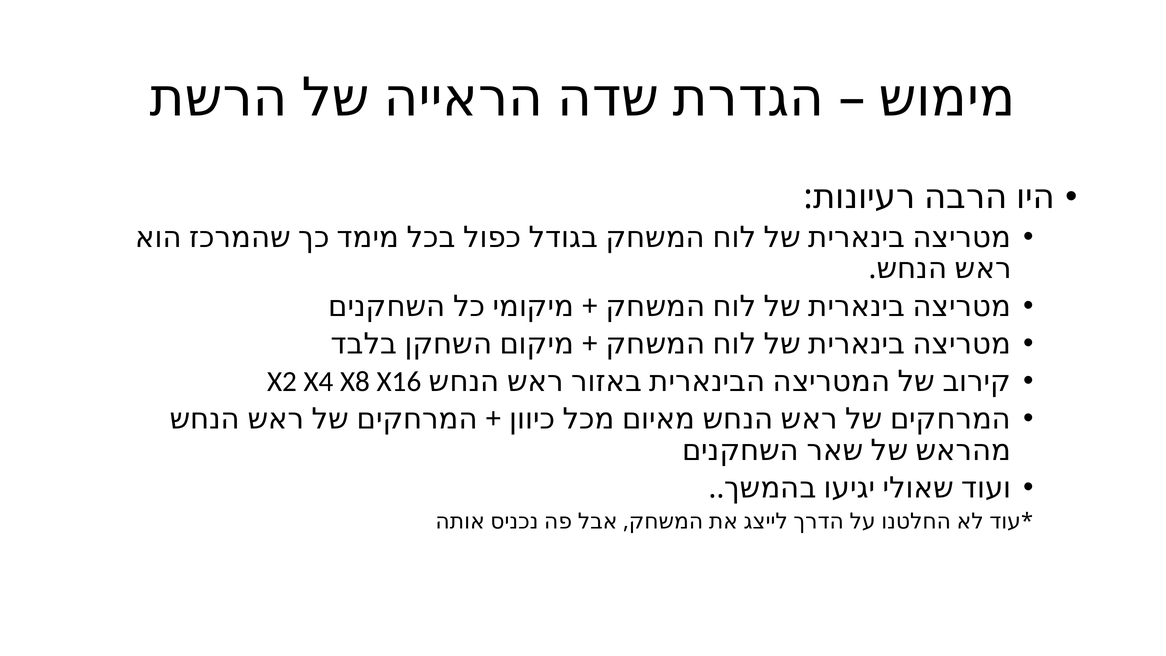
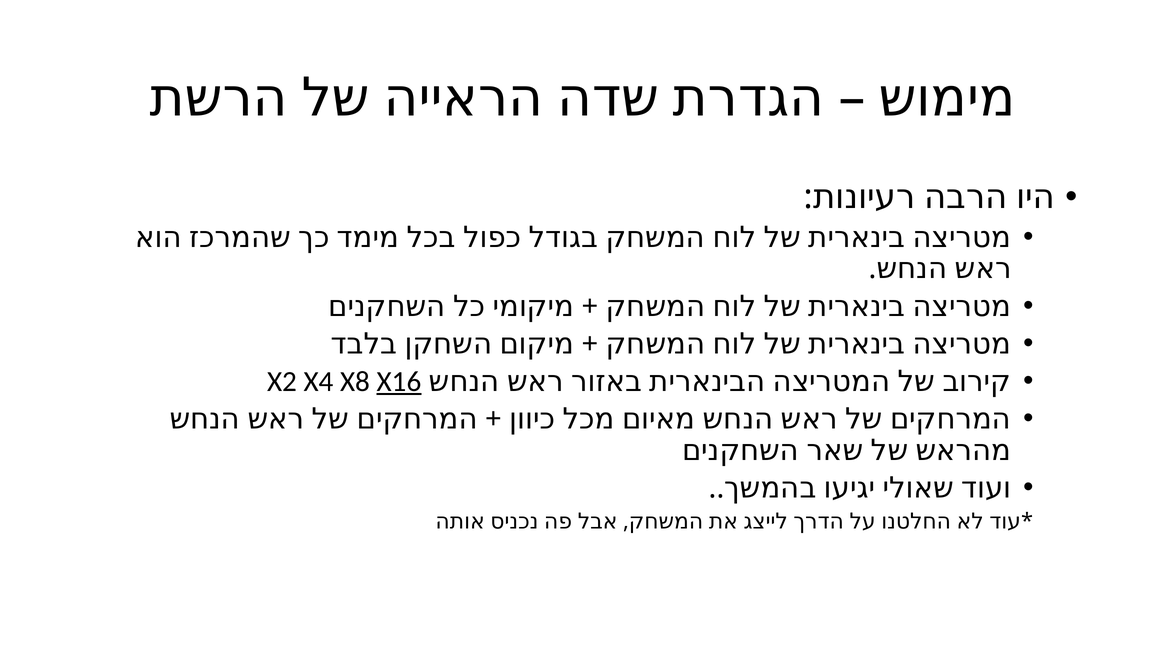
X16 underline: none -> present (399, 381)
